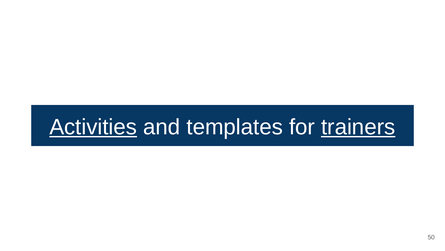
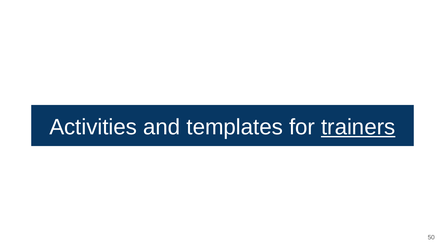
Activities underline: present -> none (93, 127)
